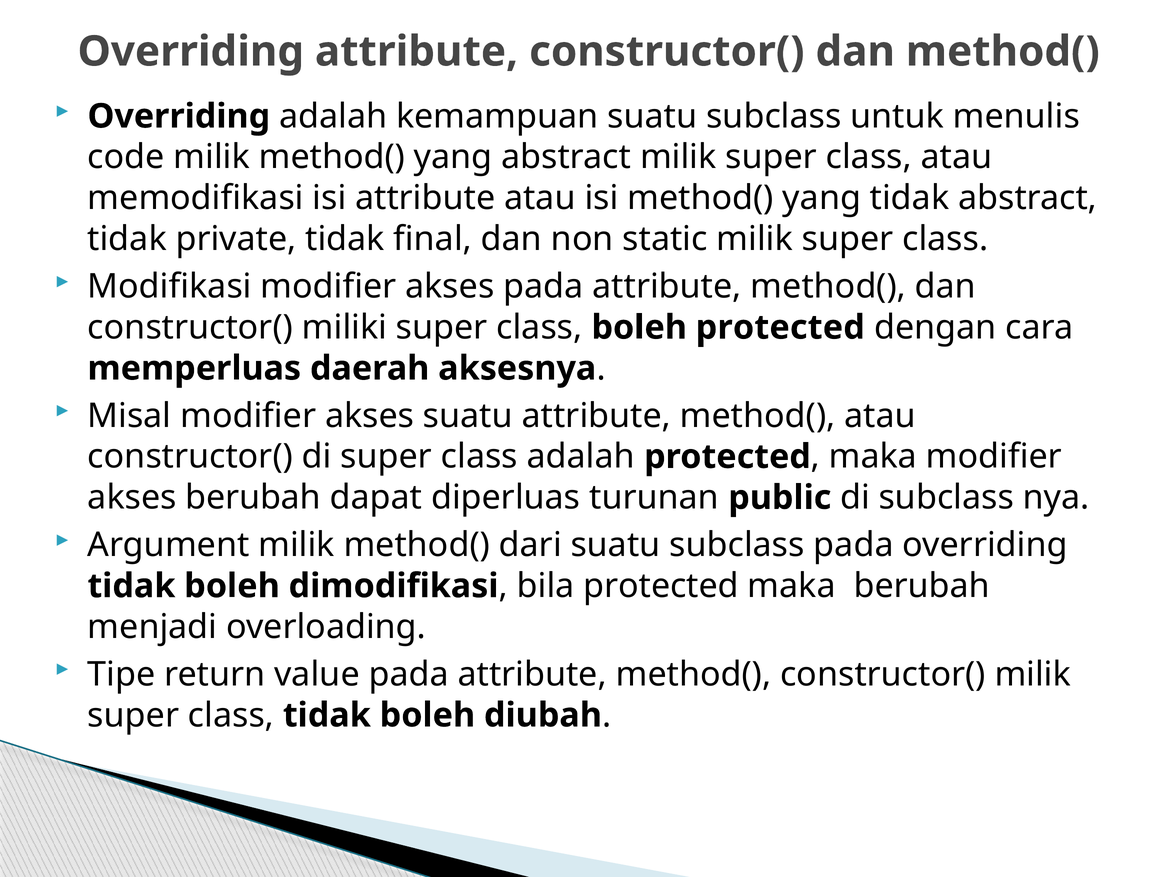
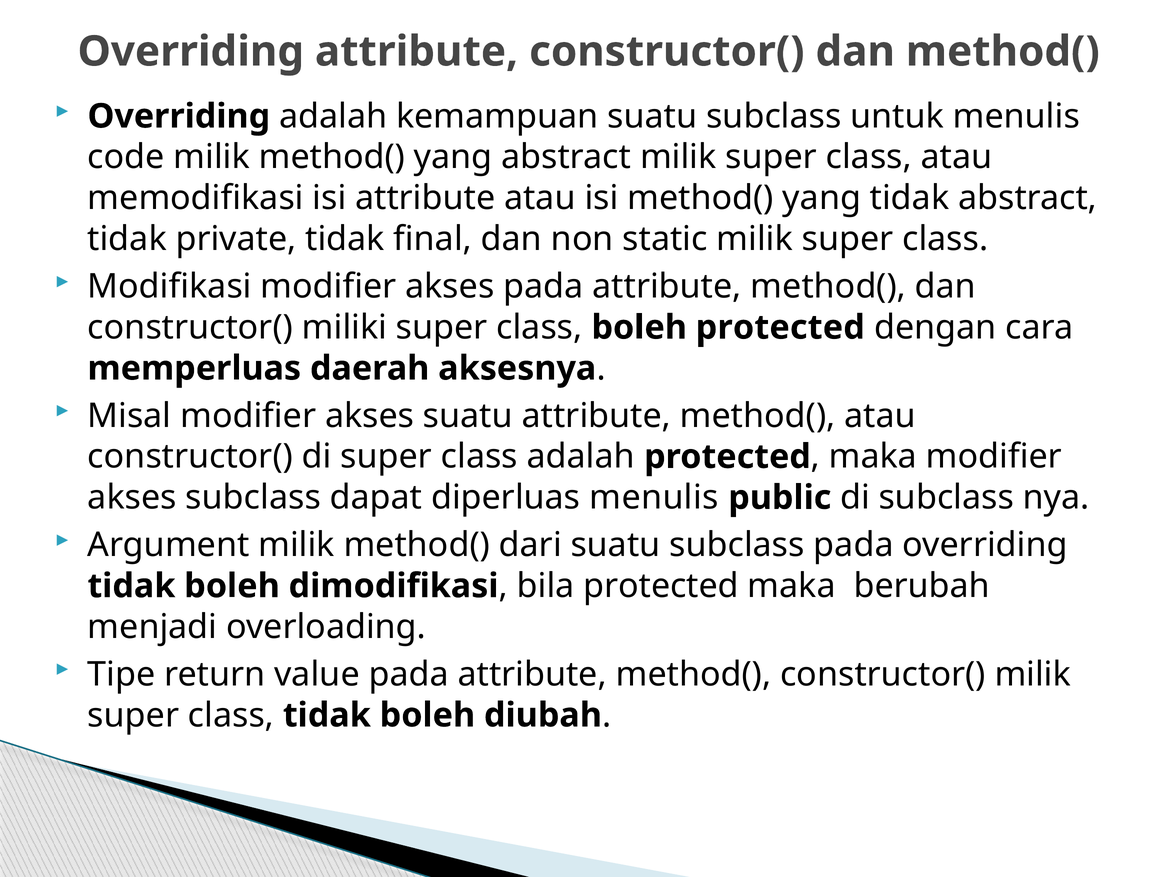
akses berubah: berubah -> subclass (253, 497)
diperluas turunan: turunan -> menulis (654, 497)
